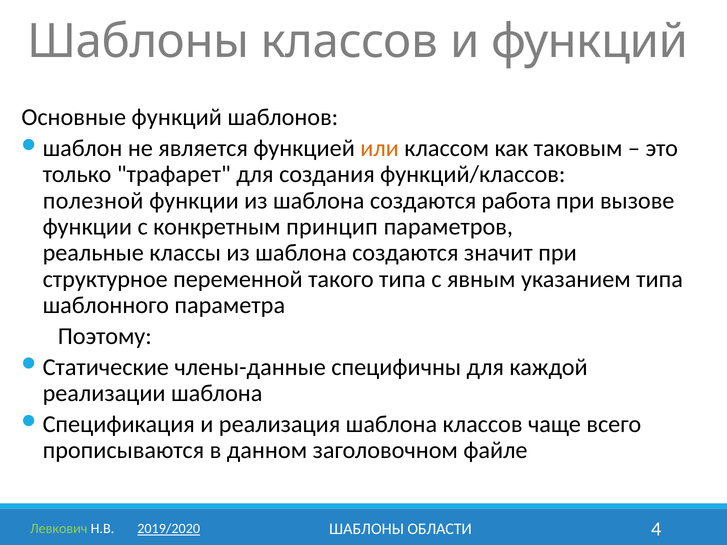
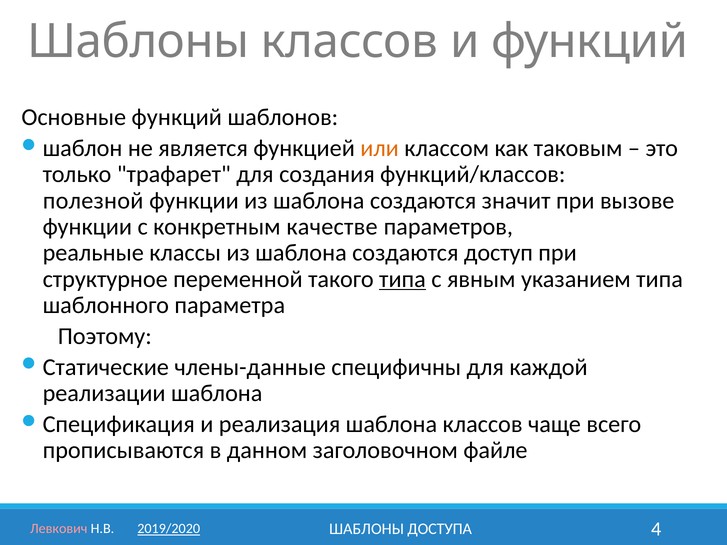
работа: работа -> значит (516, 201)
принцип: принцип -> качестве (332, 227)
значит: значит -> доступ (498, 253)
типа underline: none -> present (402, 279)
ОБЛАСТИ: ОБЛАСТИ -> ДОСТУПА (440, 529)
Левкович colour: light green -> pink (59, 529)
